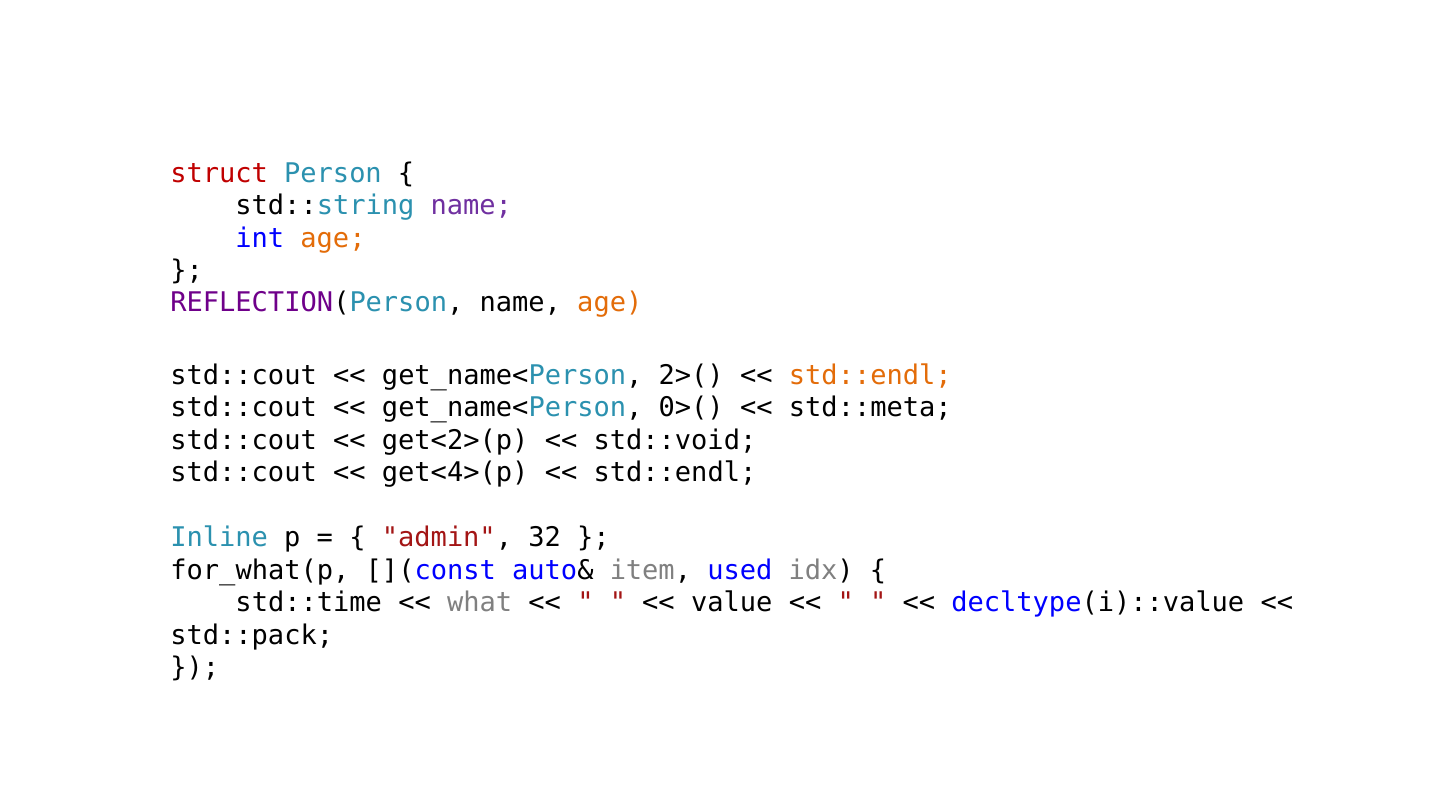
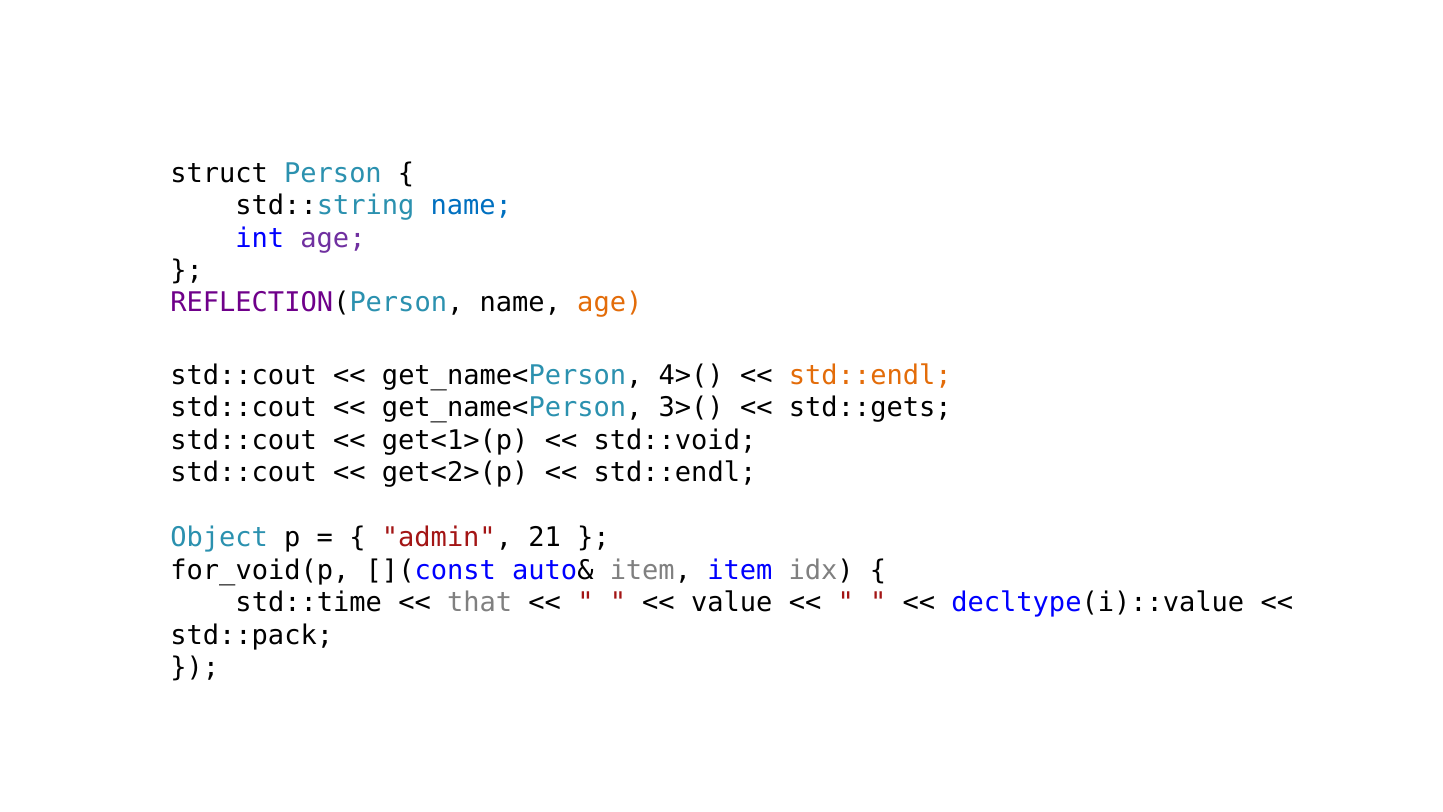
struct colour: red -> black (219, 173)
name colour: purple -> blue (471, 206)
age colour: orange -> purple (333, 238)
2>(: 2>( -> 4>( (691, 375)
0>(: 0>( -> 3>( (691, 408)
std::meta: std::meta -> std::gets (870, 408)
get<2>(p: get<2>(p -> get<1>(p (455, 440)
get<4>(p: get<4>(p -> get<2>(p (455, 473)
Inline: Inline -> Object (219, 538)
32: 32 -> 21 (545, 538)
for_what(p: for_what(p -> for_void(p (260, 570)
item used: used -> item (740, 570)
what: what -> that (480, 602)
